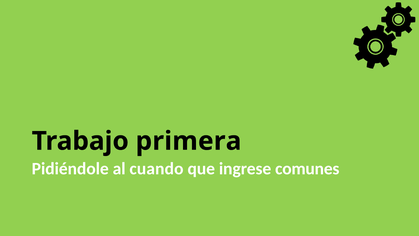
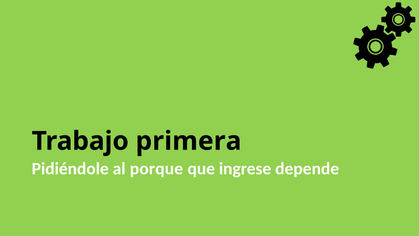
cuando: cuando -> porque (156, 169)
comunes: comunes -> depende (307, 169)
